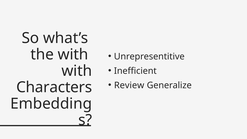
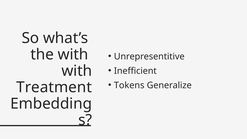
Review: Review -> Tokens (129, 85)
Characters: Characters -> Treatment (54, 87)
